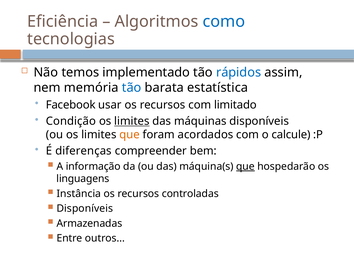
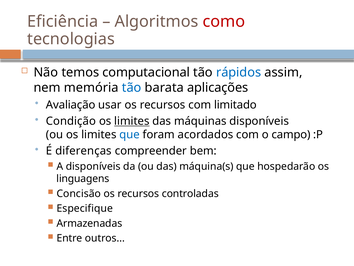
como colour: blue -> red (224, 21)
implementado: implementado -> computacional (146, 72)
estatística: estatística -> aplicações (218, 88)
Facebook: Facebook -> Avaliação (71, 105)
que colour: orange -> blue (130, 134)
calcule: calcule -> campo (291, 134)
A informação: informação -> disponíveis (93, 166)
que underline: present -> none (245, 166)
Instância: Instância -> Concisão (79, 193)
Disponíveis: Disponíveis -> Especifique (85, 208)
